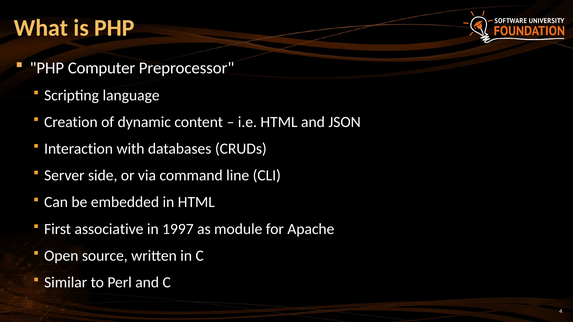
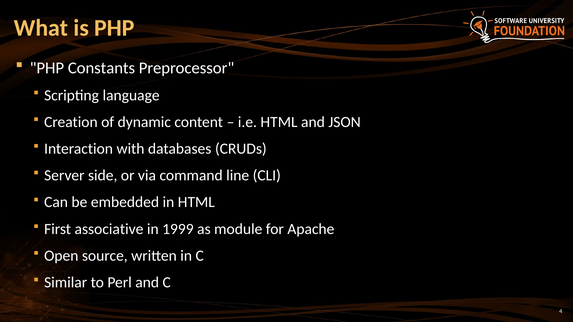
Computer: Computer -> Constants (101, 68)
1997: 1997 -> 1999 (178, 229)
